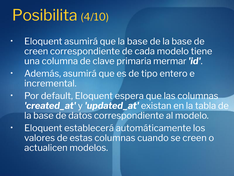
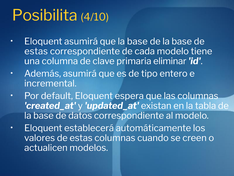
creen: creen -> estas (36, 51)
mermar: mermar -> eliminar (170, 61)
